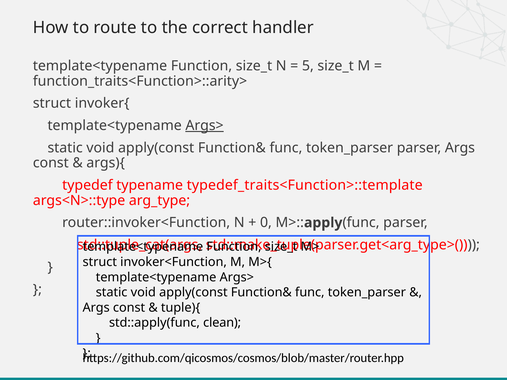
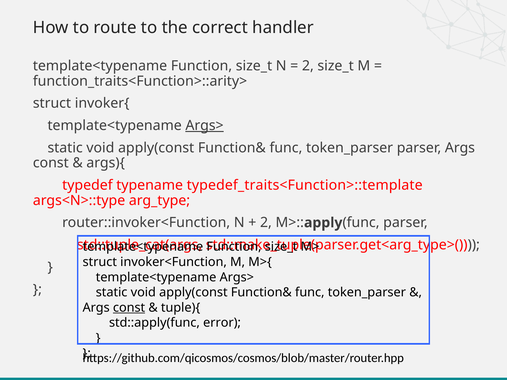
5: 5 -> 2 (308, 66)
0: 0 -> 2 (266, 223)
const underline: none -> present (129, 308)
clean: clean -> error (222, 323)
